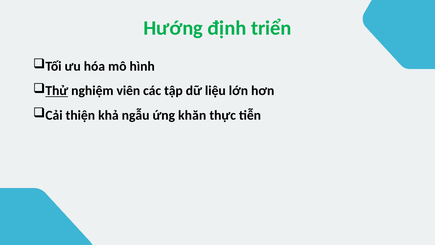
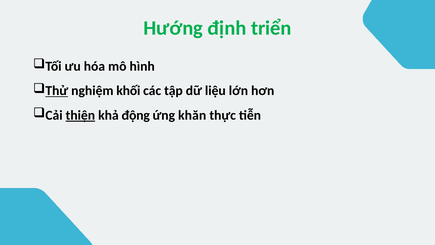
viên: viên -> khối (128, 91)
thiện underline: none -> present (80, 115)
ngẫu: ngẫu -> động (136, 115)
